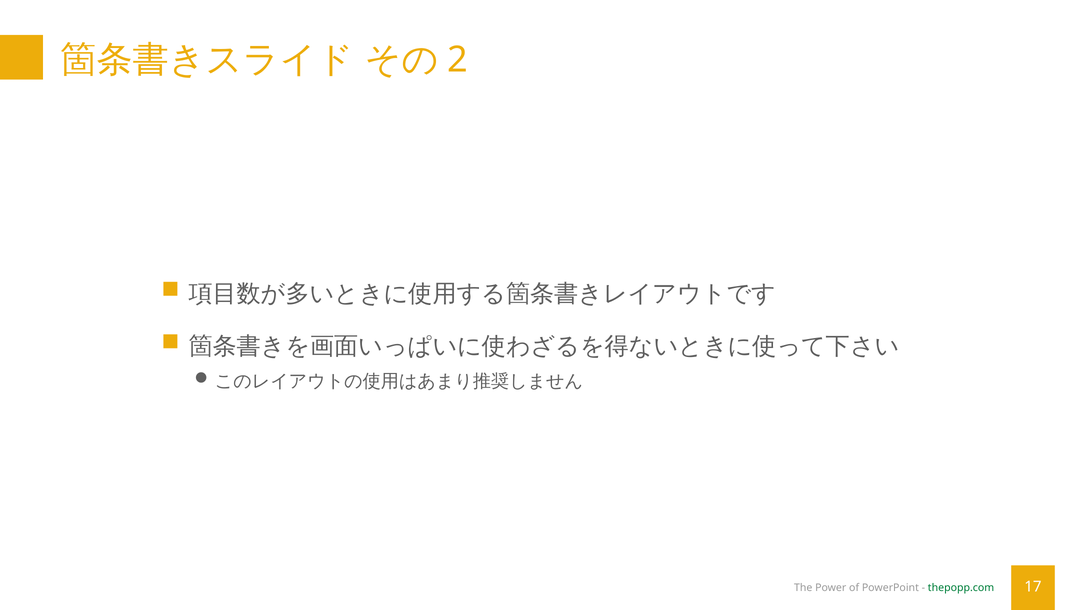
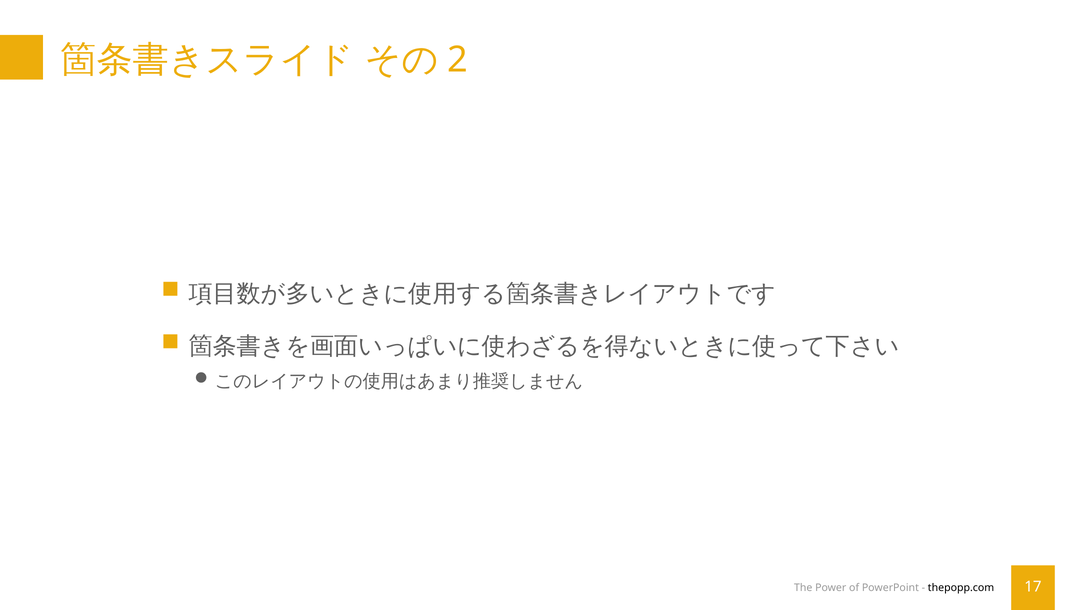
thepopp.com colour: green -> black (961, 588)
